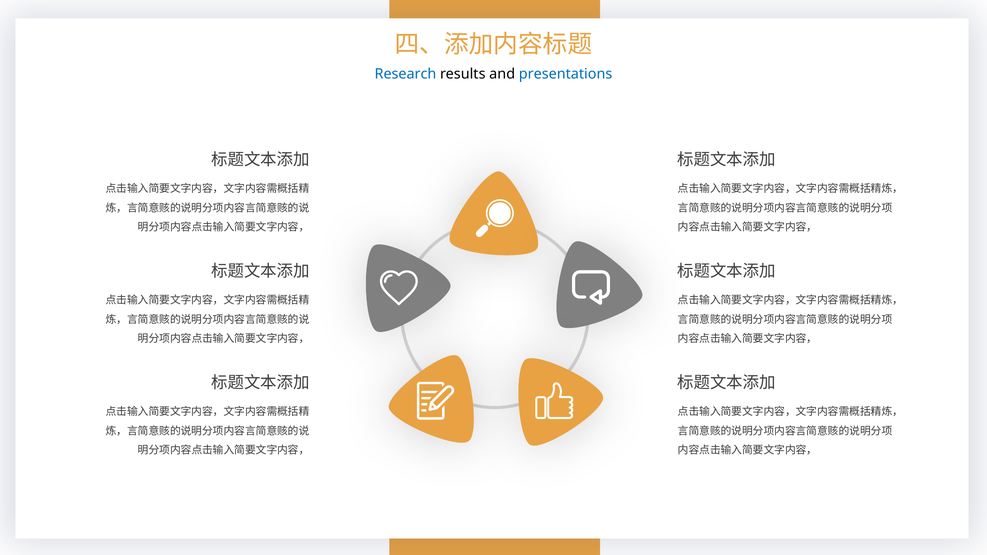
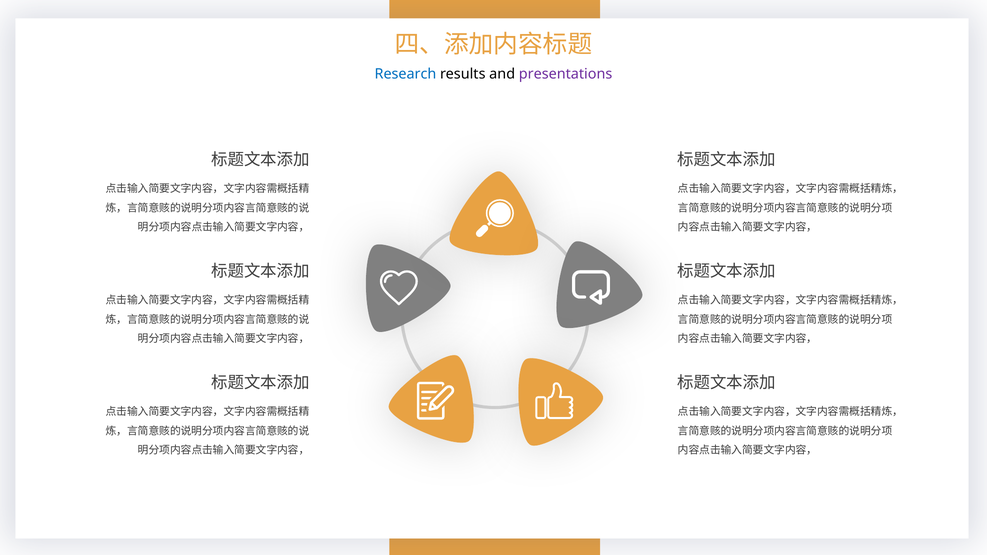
presentations colour: blue -> purple (566, 74)
